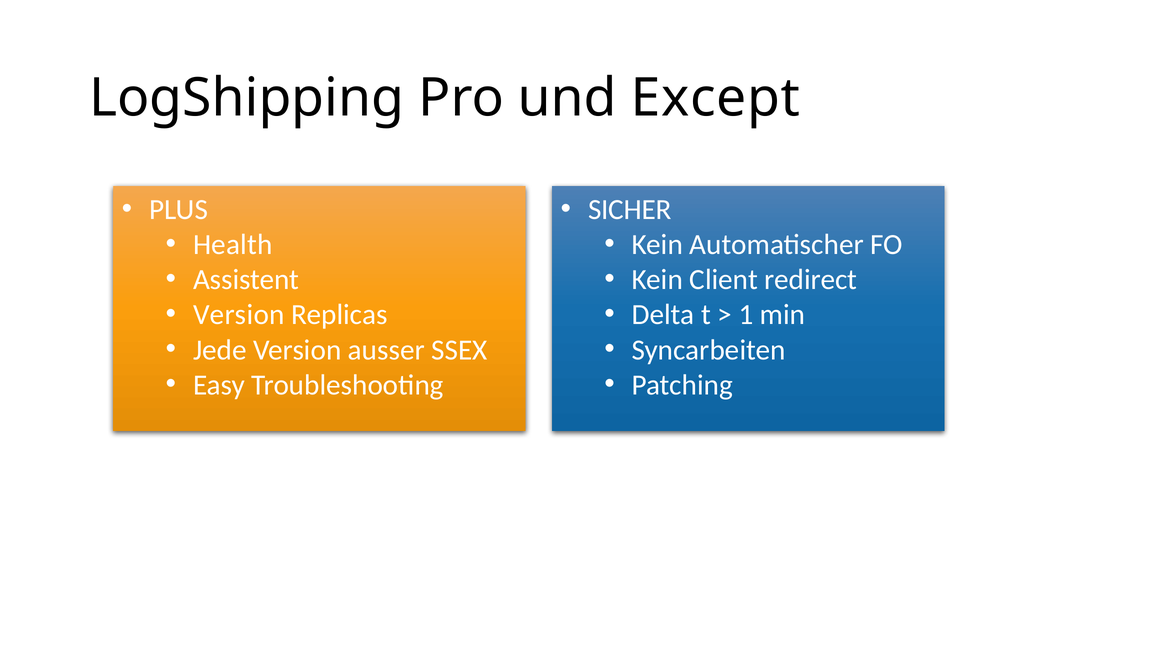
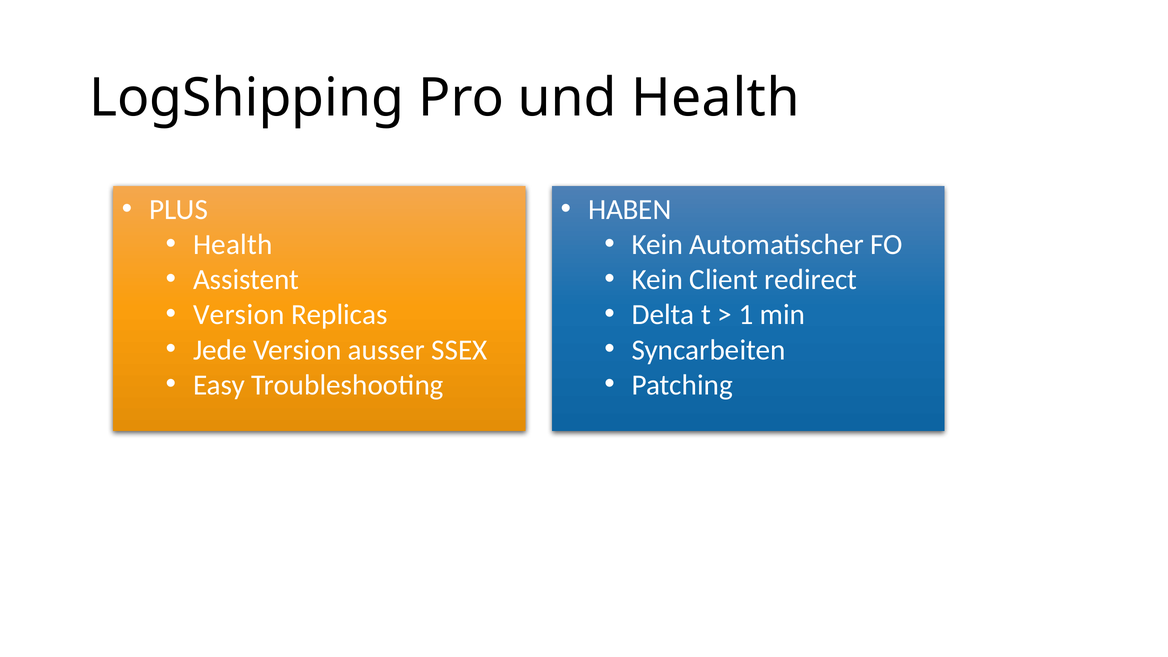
und Except: Except -> Health (715, 98)
SICHER: SICHER -> HABEN (630, 210)
